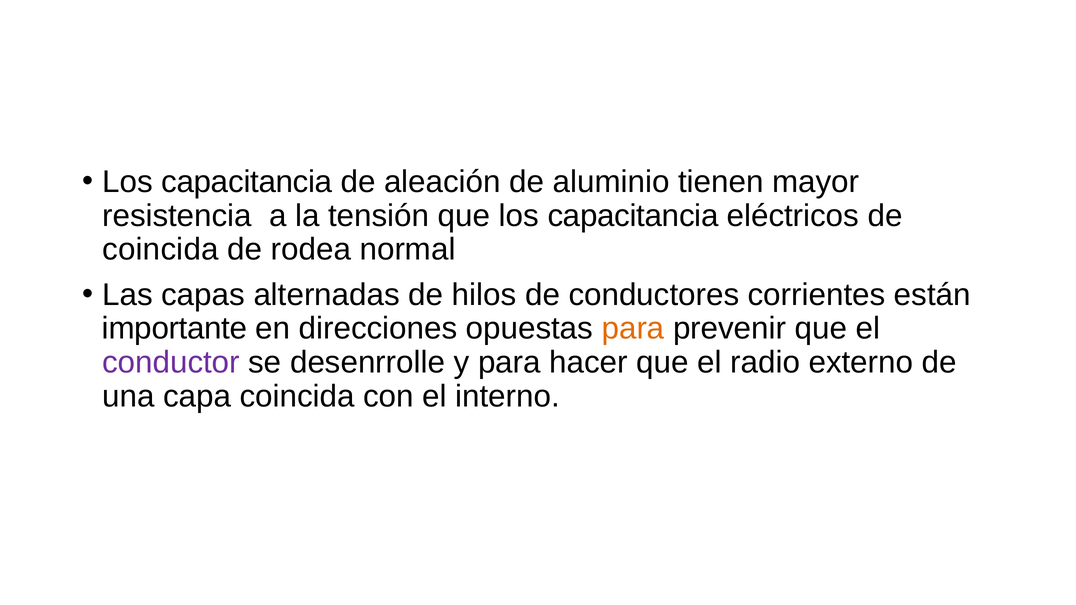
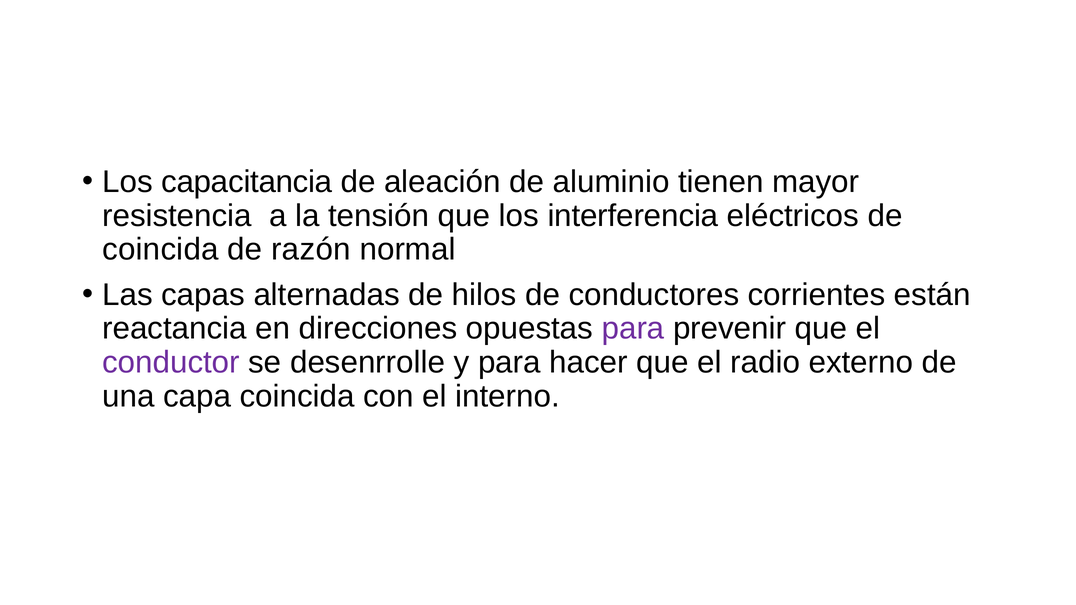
que los capacitancia: capacitancia -> interferencia (633, 216)
rodea: rodea -> razón (311, 250)
importante: importante -> reactancia (174, 329)
para colour: orange -> purple (633, 329)
